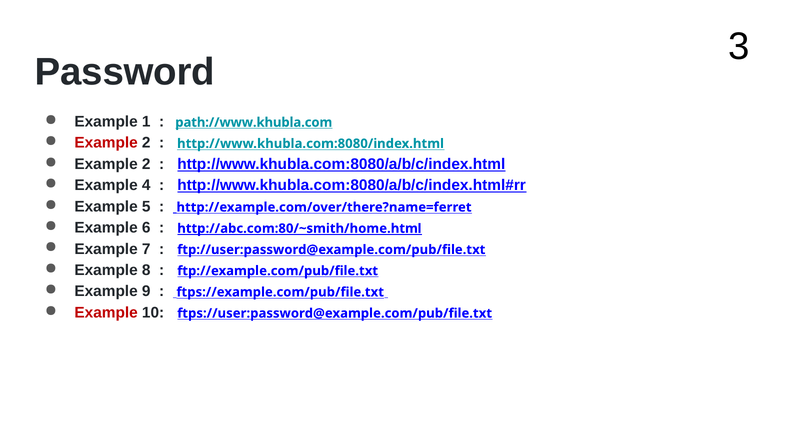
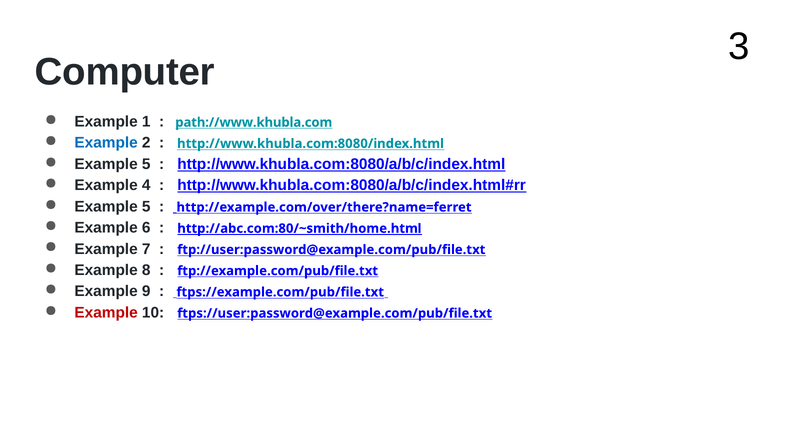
Password: Password -> Computer (125, 72)
Example colour: red -> blue (106, 143)
2: 2 -> 5 (146, 164)
